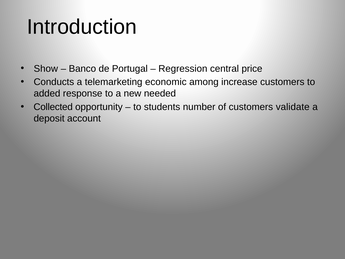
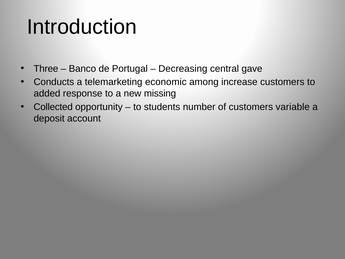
Show: Show -> Three (46, 69)
Regression: Regression -> Decreasing (183, 69)
price: price -> gave (252, 69)
needed: needed -> missing (160, 93)
validate: validate -> variable (293, 107)
